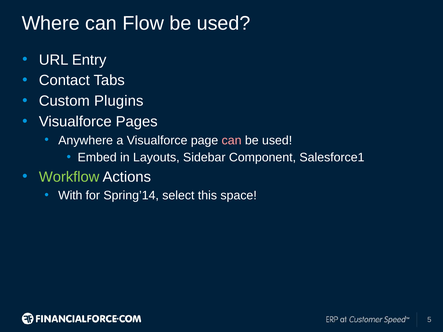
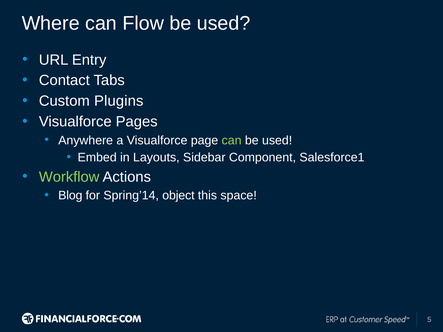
can colour: pink -> light green (232, 140)
With: With -> Blog (70, 196)
select: select -> object (178, 196)
